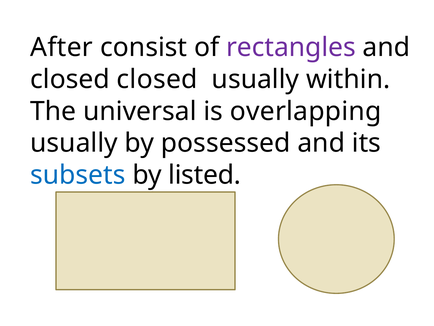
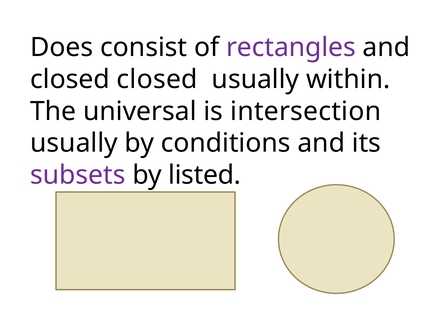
After: After -> Does (62, 47)
overlapping: overlapping -> intersection (306, 111)
possessed: possessed -> conditions (226, 143)
subsets colour: blue -> purple (78, 175)
